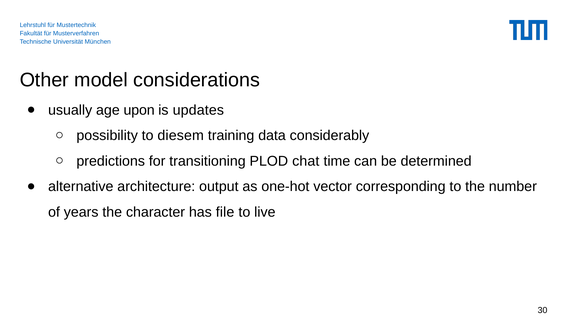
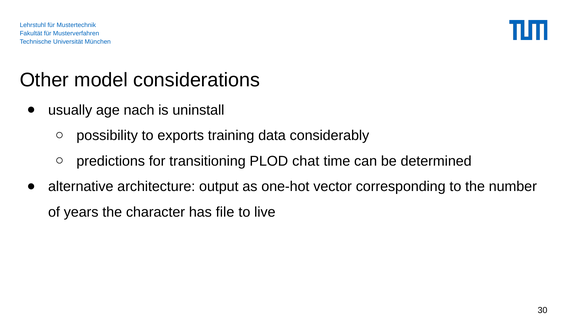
upon: upon -> nach (139, 110)
updates: updates -> uninstall (198, 110)
diesem: diesem -> exports (181, 136)
